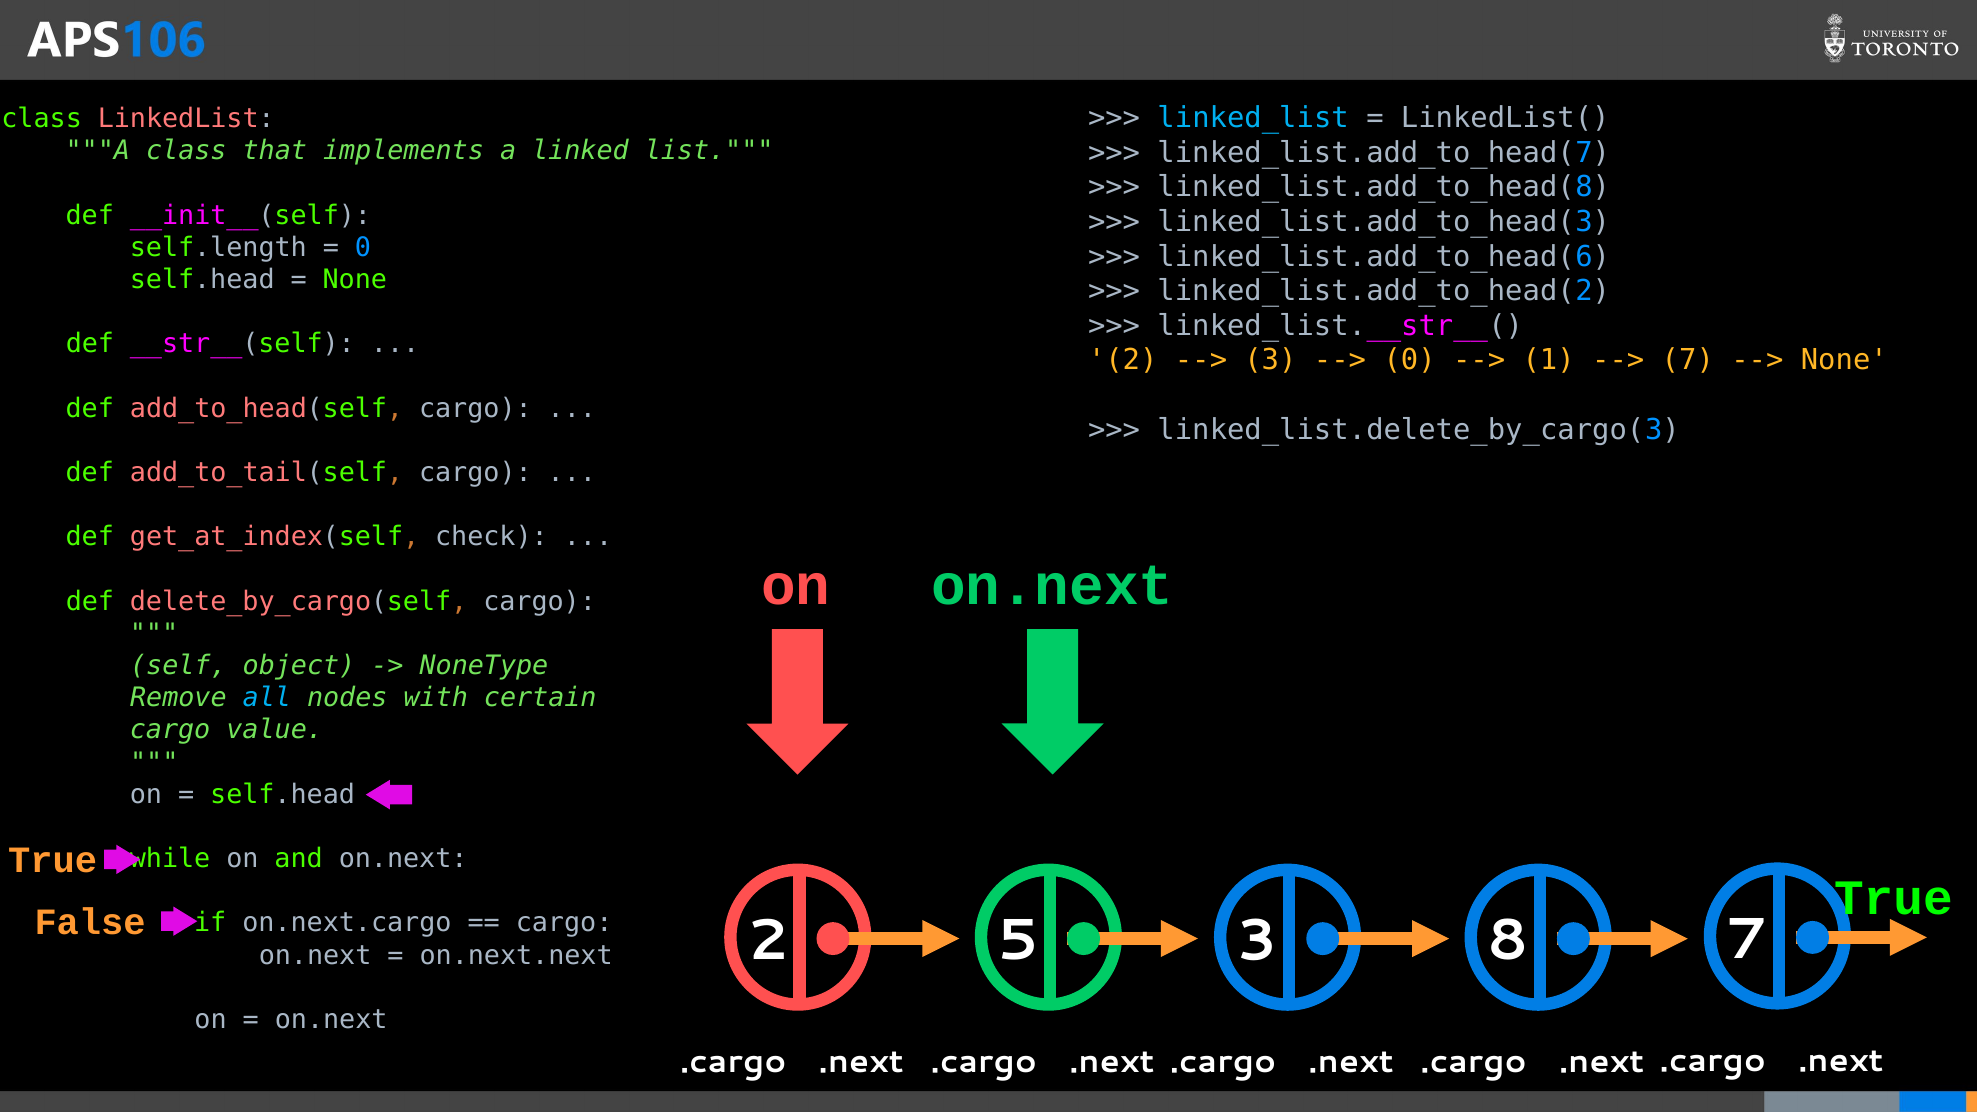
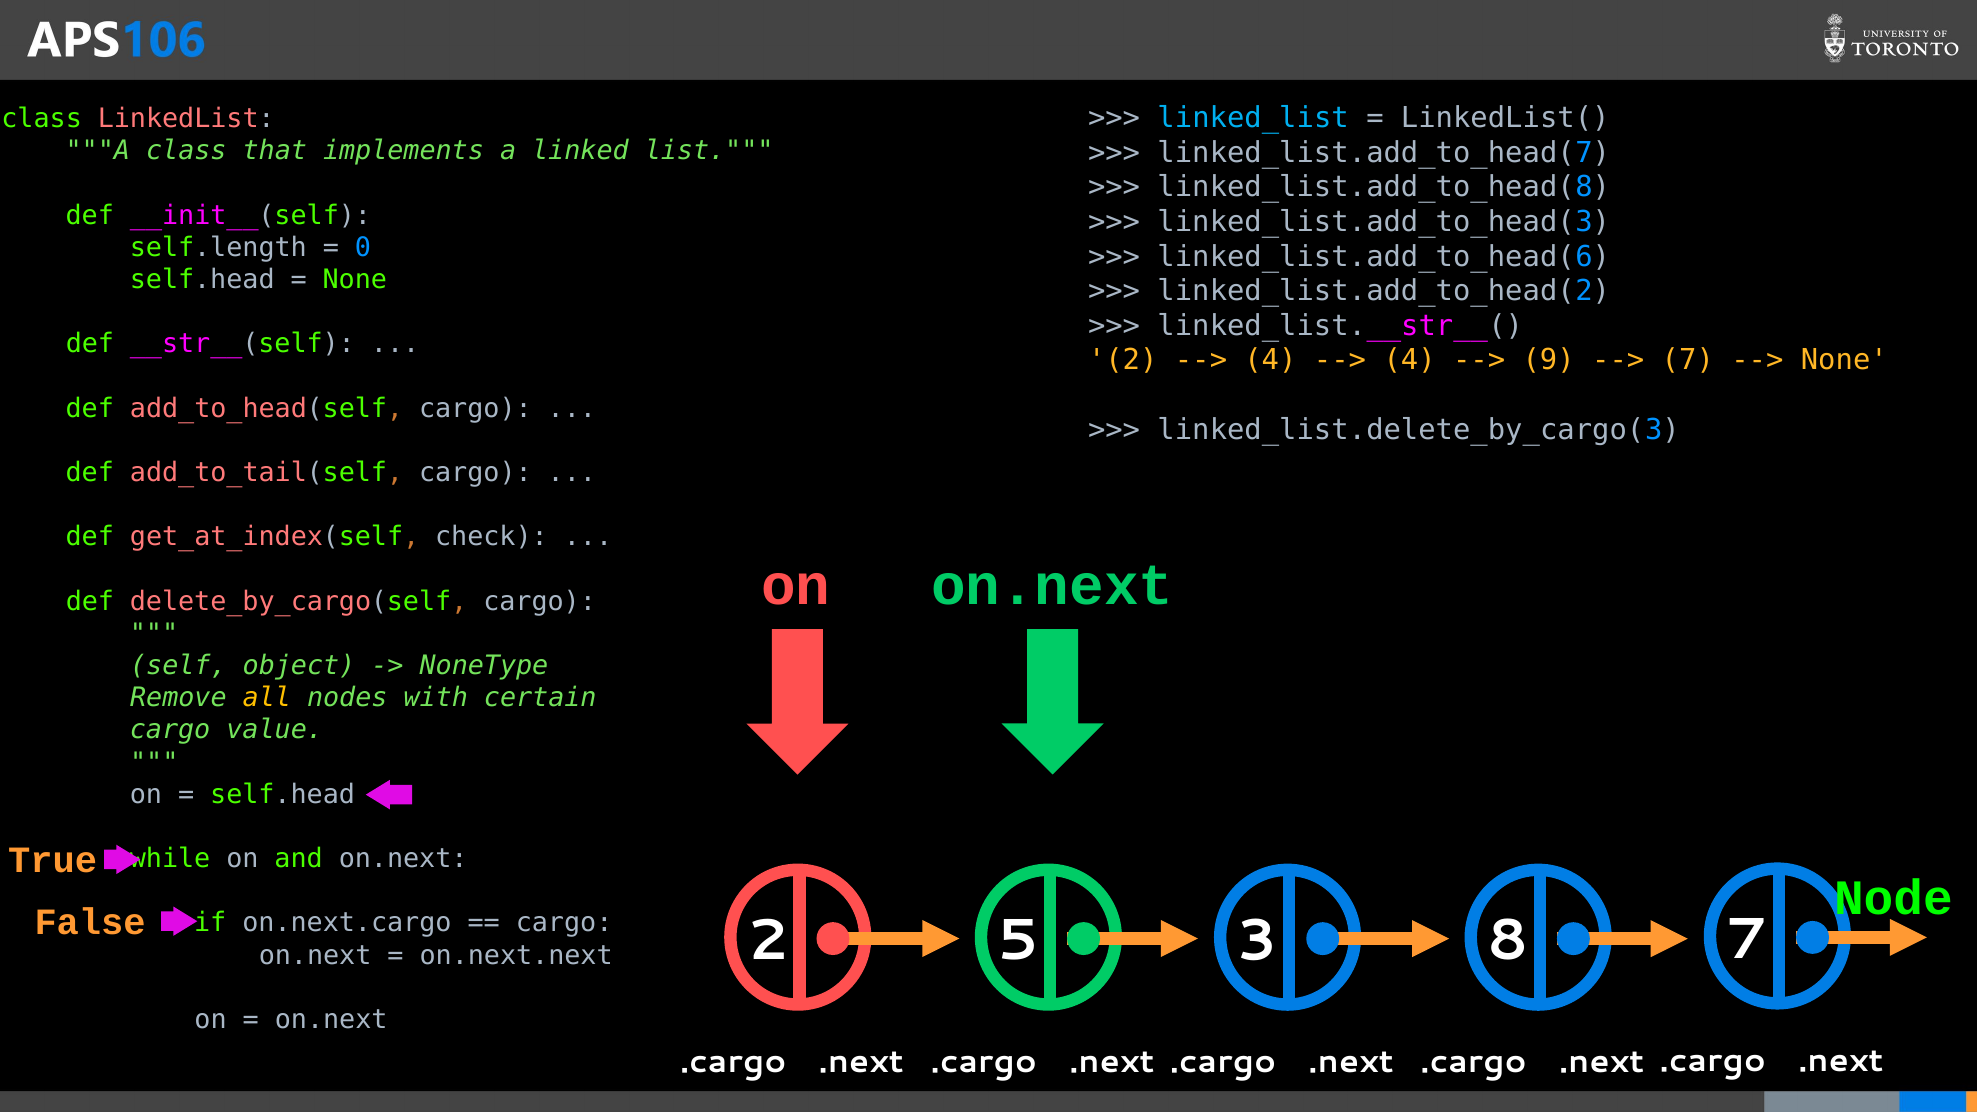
3: 3 -> 4 (1270, 360)
0: 0 -> 4 (1410, 360)
1: 1 -> 9 (1549, 360)
all colour: light blue -> yellow (267, 698)
True: True -> Node (1893, 898)
